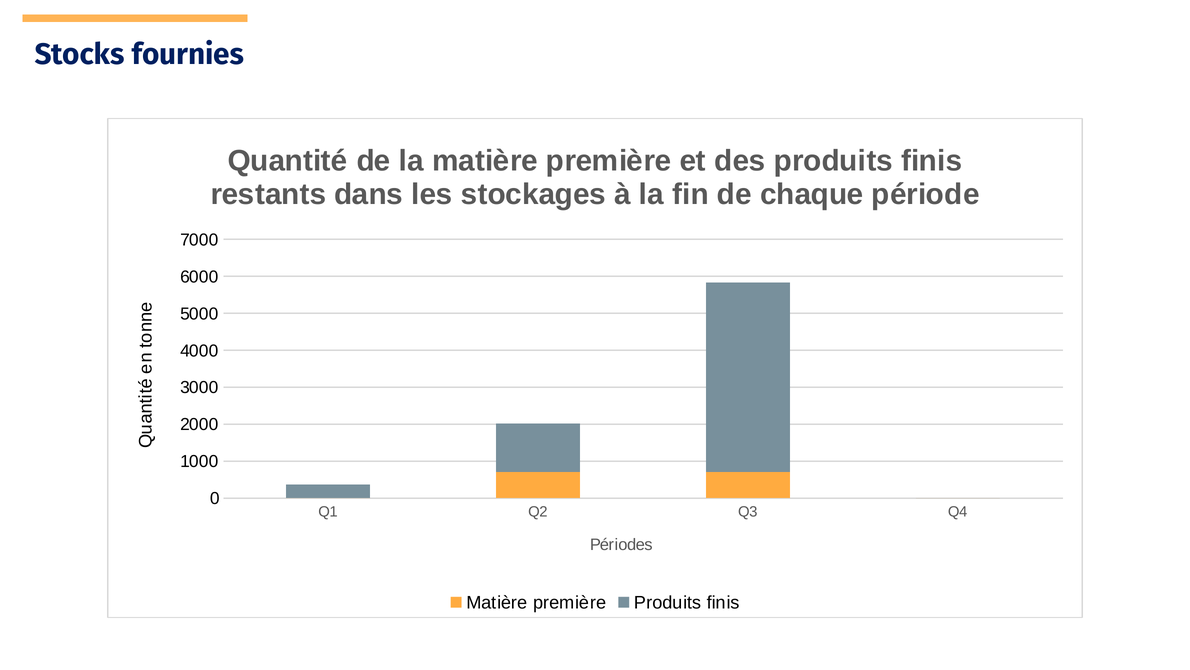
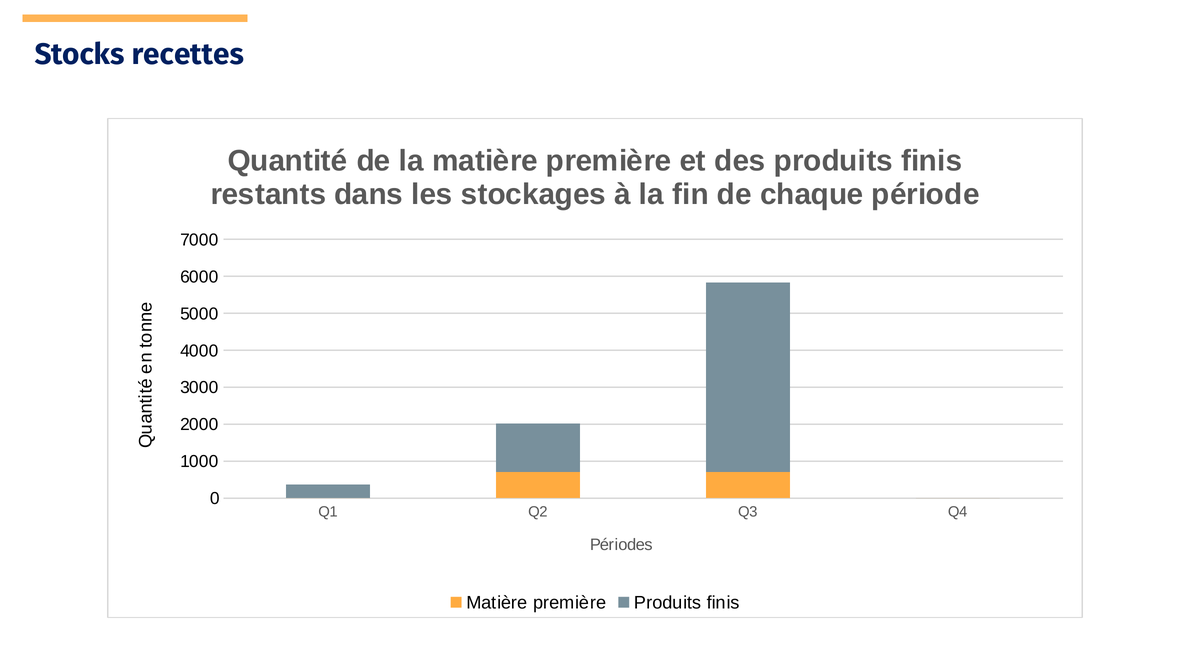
fournies: fournies -> recettes (188, 55)
